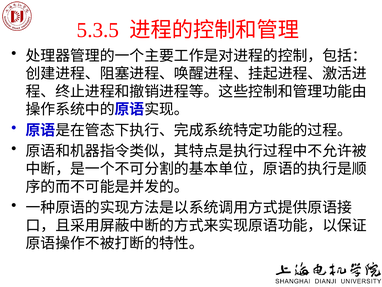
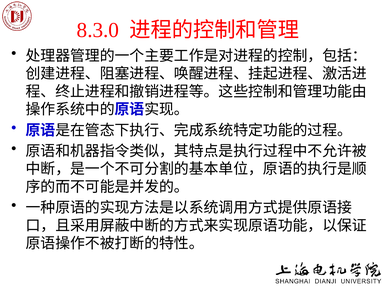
5.3.5: 5.3.5 -> 8.3.0 (98, 30)
